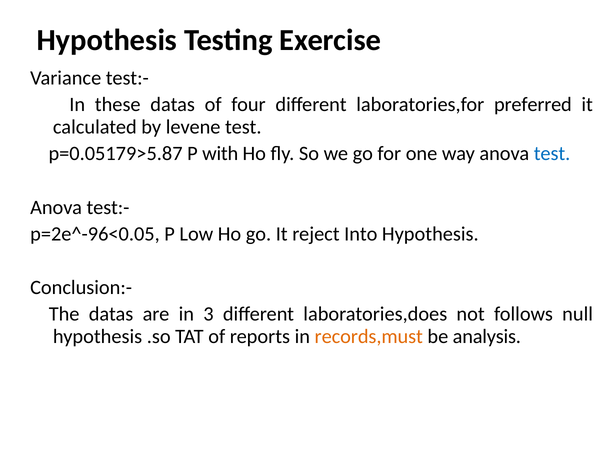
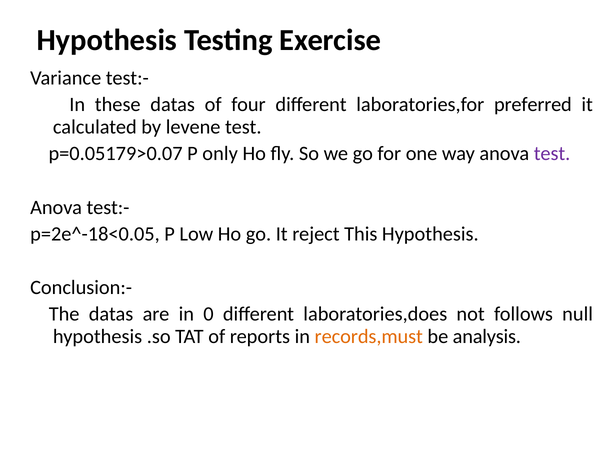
p=0.05179>5.87: p=0.05179>5.87 -> p=0.05179>0.07 (116, 154)
with: with -> only (220, 154)
test colour: blue -> purple (552, 154)
p=2e^-96<0.05: p=2e^-96<0.05 -> p=2e^-18<0.05 (95, 234)
Into: Into -> This (361, 234)
3: 3 -> 0 (208, 314)
